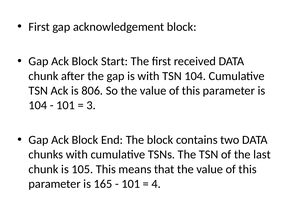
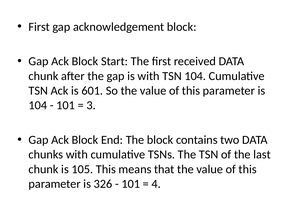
806: 806 -> 601 (92, 91)
165: 165 -> 326 (103, 184)
